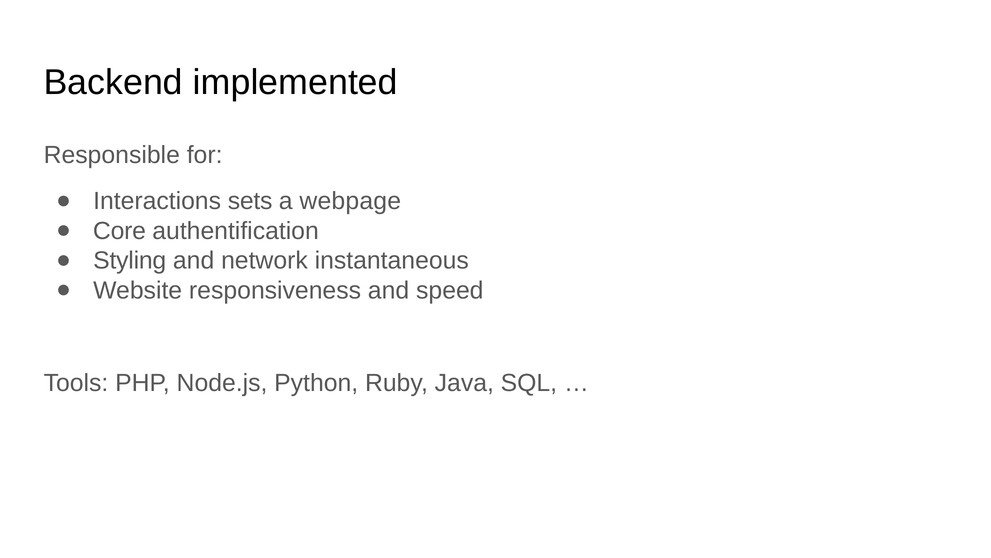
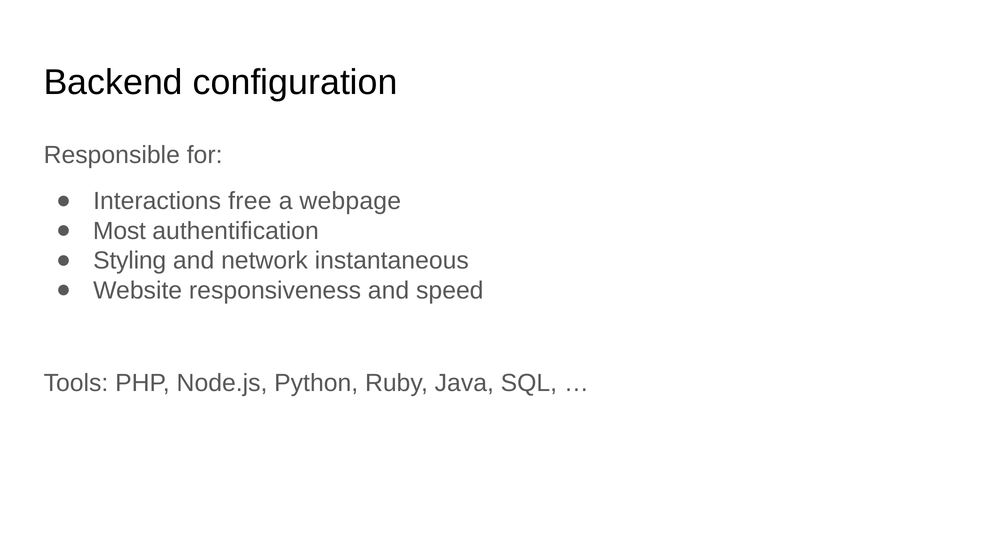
implemented: implemented -> configuration (295, 82)
sets: sets -> free (250, 201)
Core: Core -> Most (119, 231)
